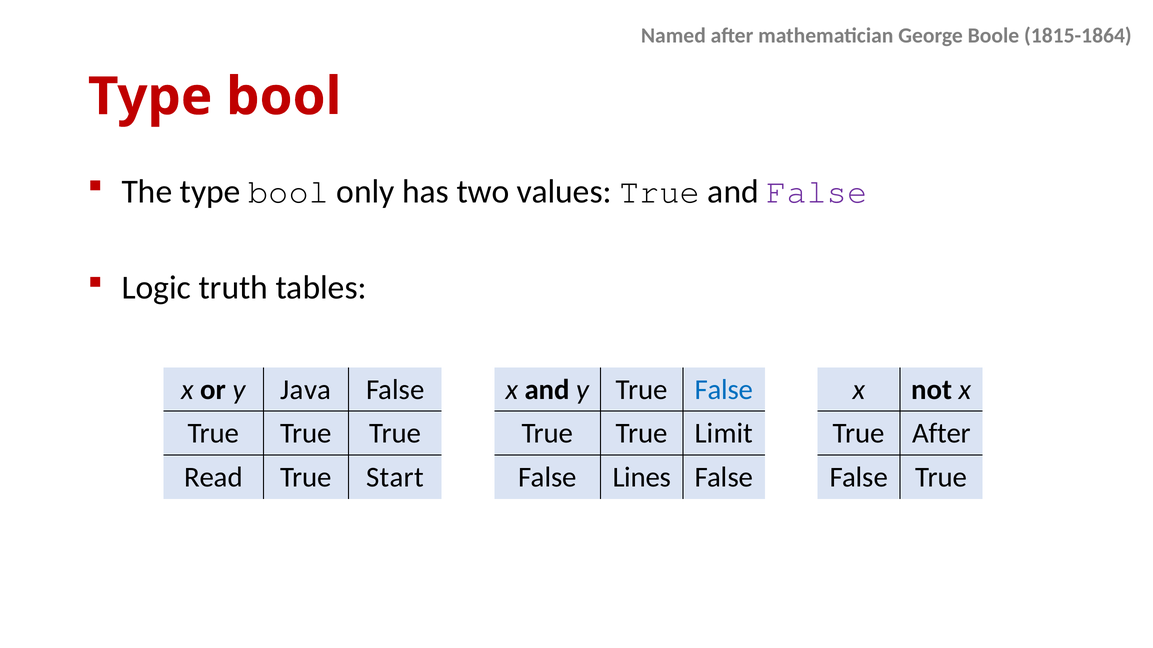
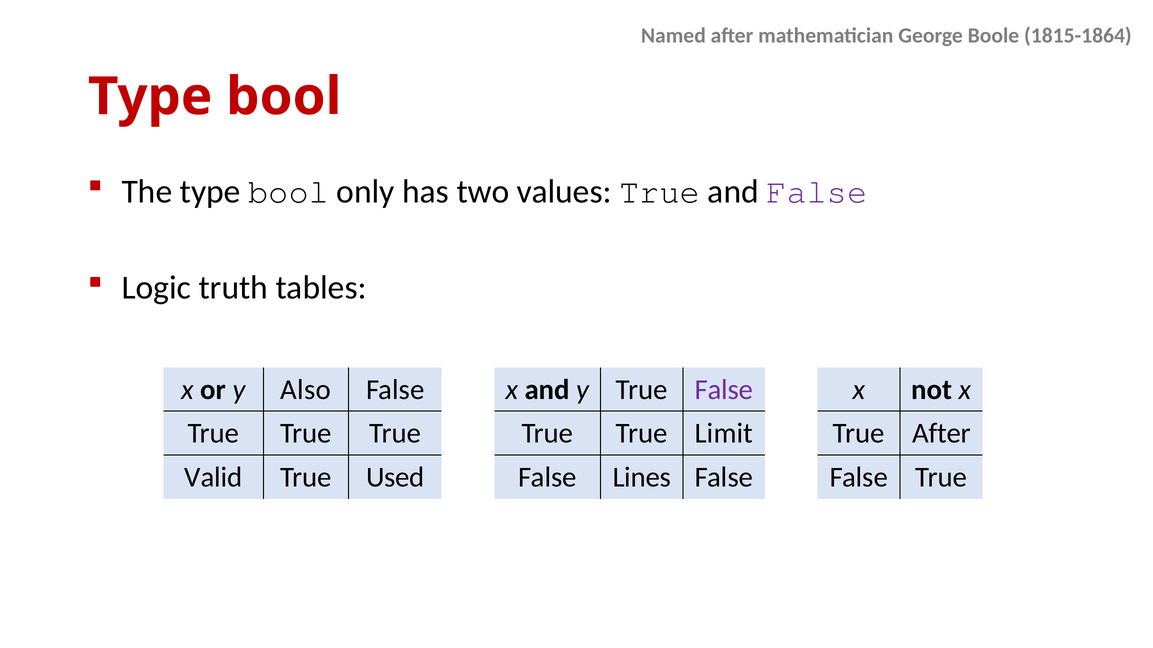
Java: Java -> Also (306, 390)
False colour: blue -> purple (724, 390)
Read: Read -> Valid (213, 478)
Start: Start -> Used (395, 478)
